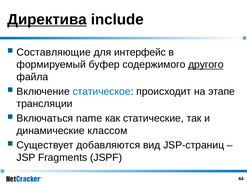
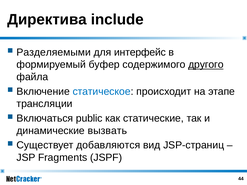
Директива underline: present -> none (47, 20)
Составляющие: Составляющие -> Разделяемыми (54, 52)
name: name -> public (89, 118)
классом: классом -> вызвать (107, 131)
